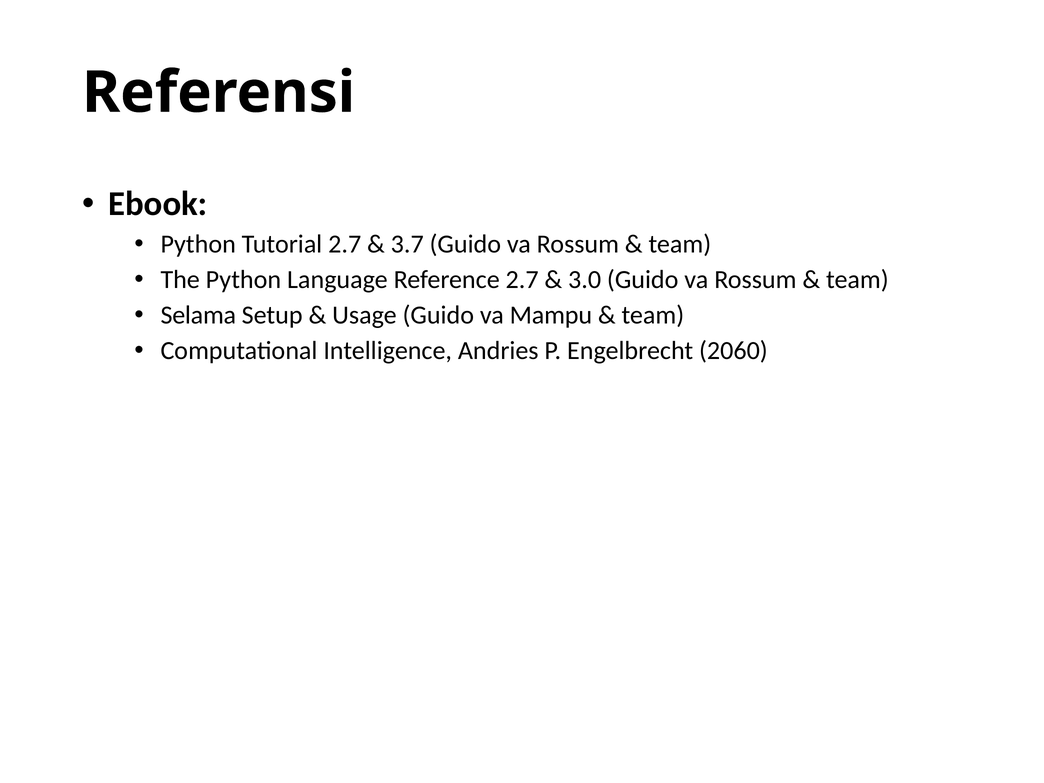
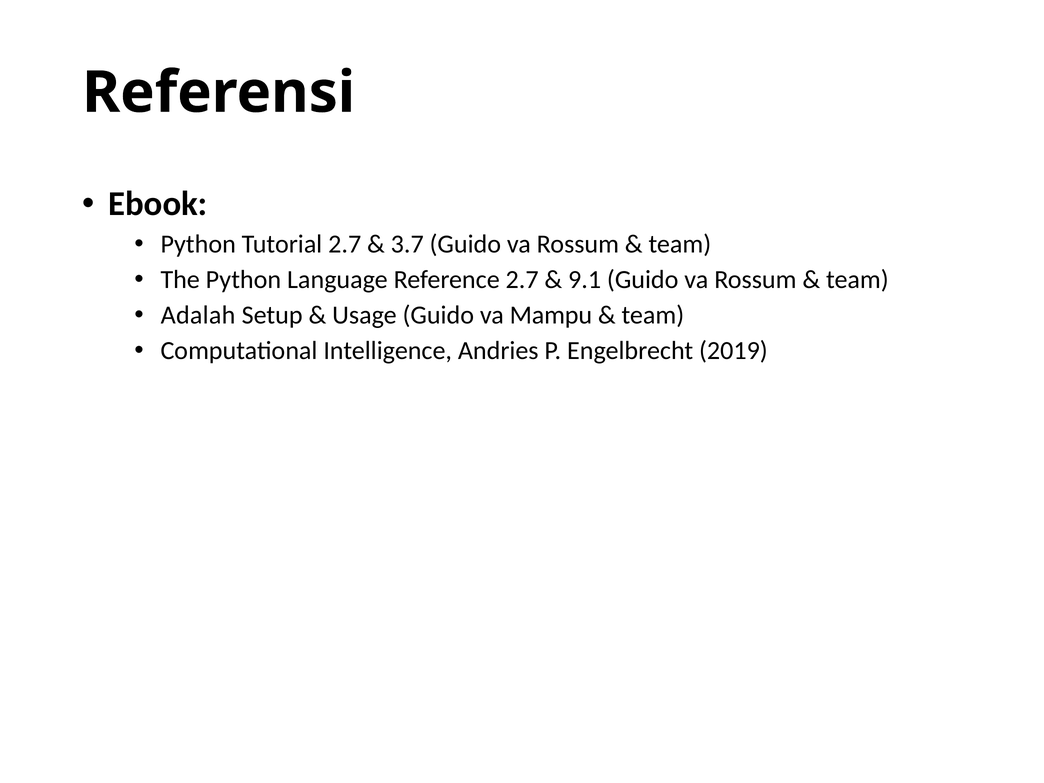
3.0: 3.0 -> 9.1 (585, 280)
Selama: Selama -> Adalah (198, 315)
2060: 2060 -> 2019 (733, 350)
